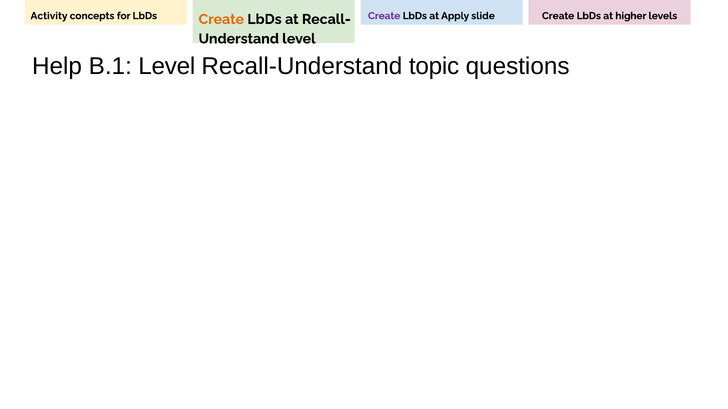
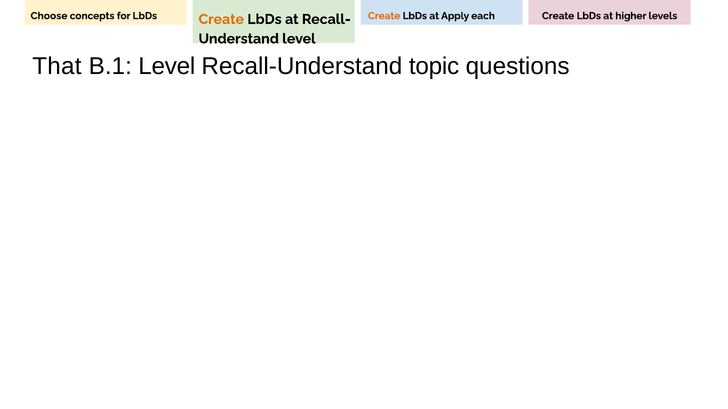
Activity: Activity -> Choose (49, 16)
Create colour: purple -> orange (384, 16)
slide: slide -> each (483, 16)
Help: Help -> That (57, 67)
